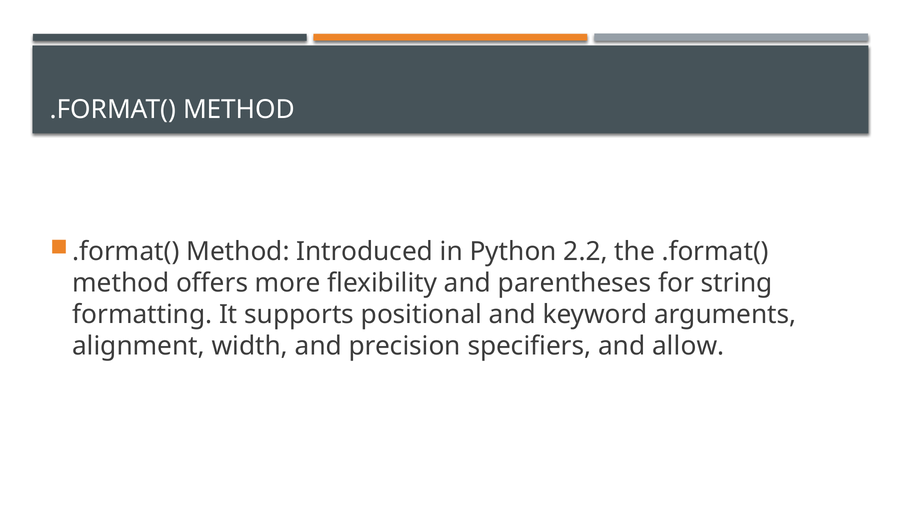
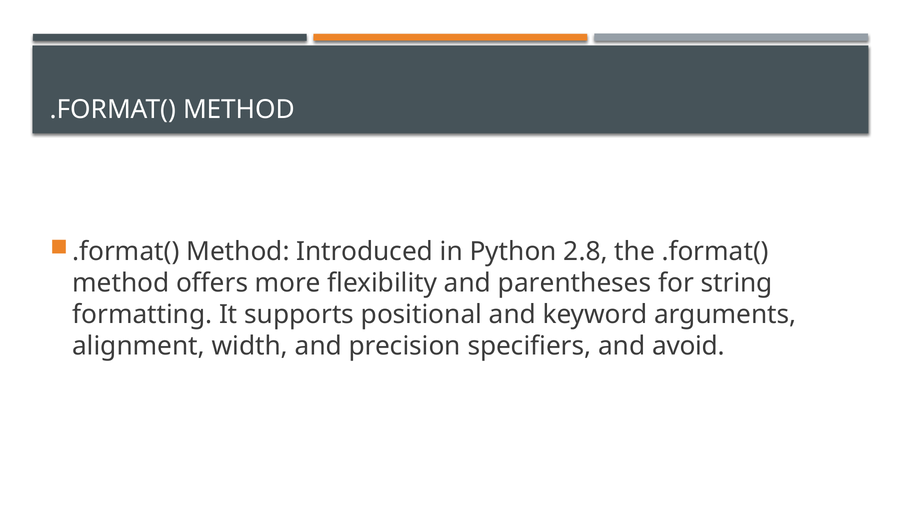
2.2: 2.2 -> 2.8 (586, 252)
allow: allow -> avoid (688, 346)
